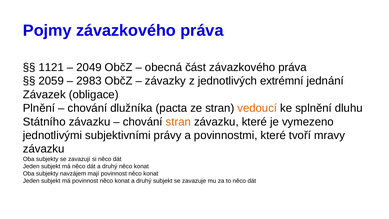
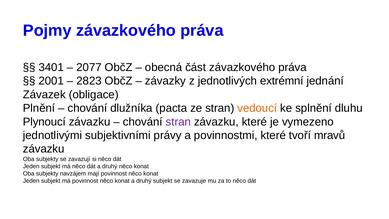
1121: 1121 -> 3401 (51, 67)
2049: 2049 -> 2077 (89, 67)
2059: 2059 -> 2001 (51, 81)
2983: 2983 -> 2823 (89, 81)
Státního: Státního -> Plynoucí (44, 122)
stran colour: orange -> purple (178, 122)
mravy: mravy -> mravů (330, 135)
